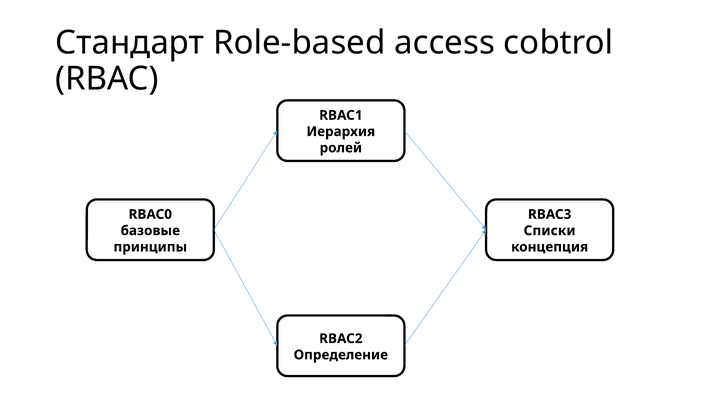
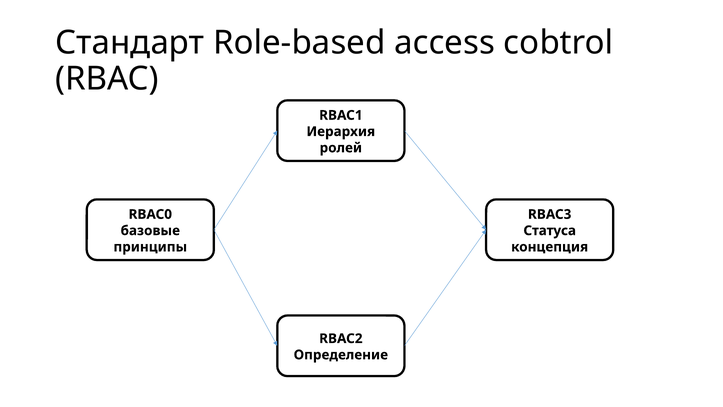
Списки: Списки -> Статуса (550, 230)
